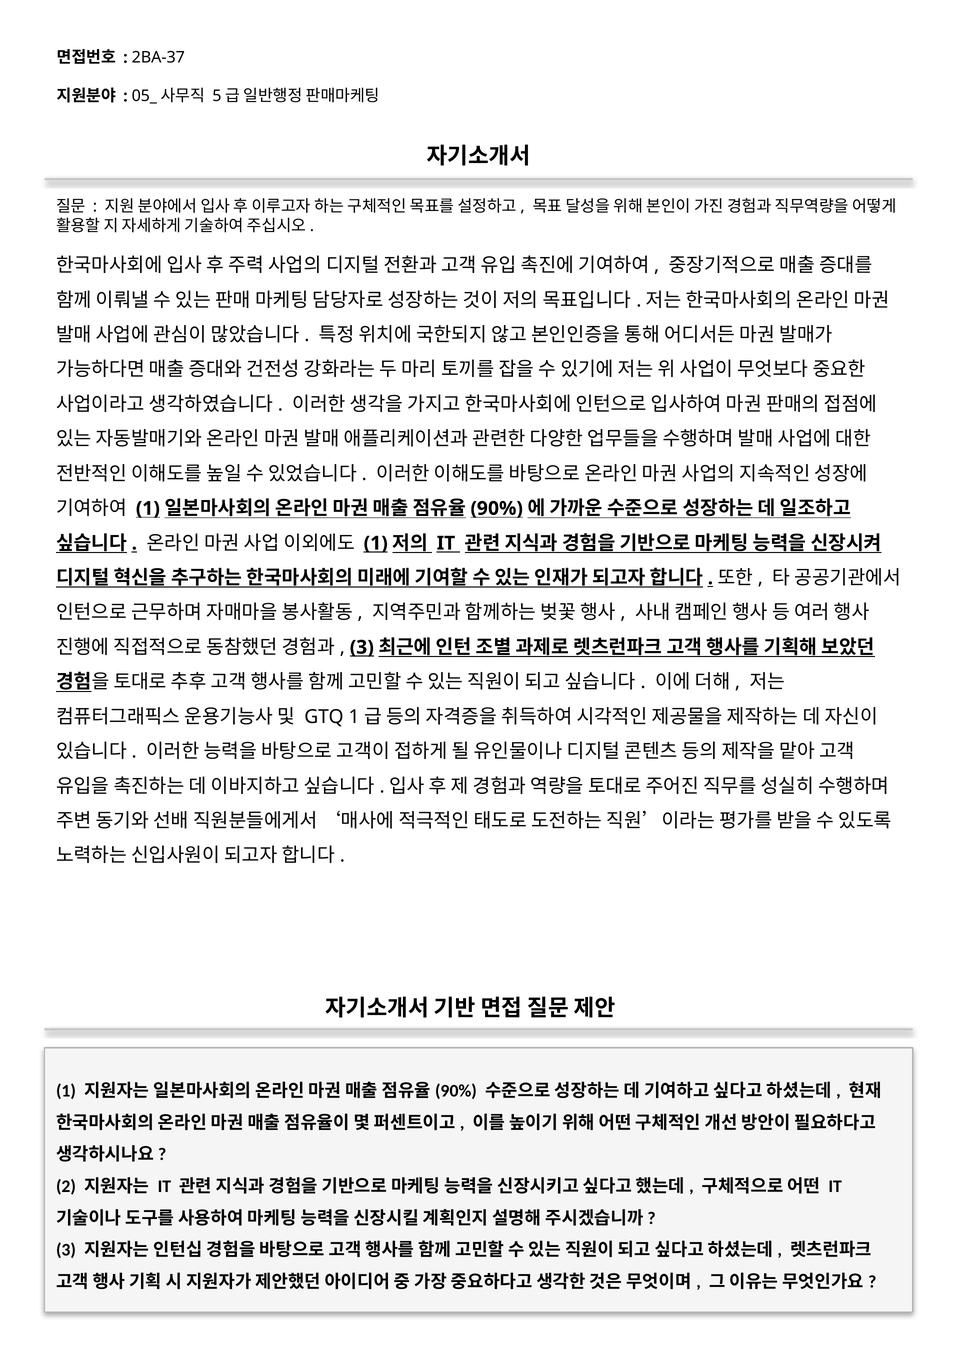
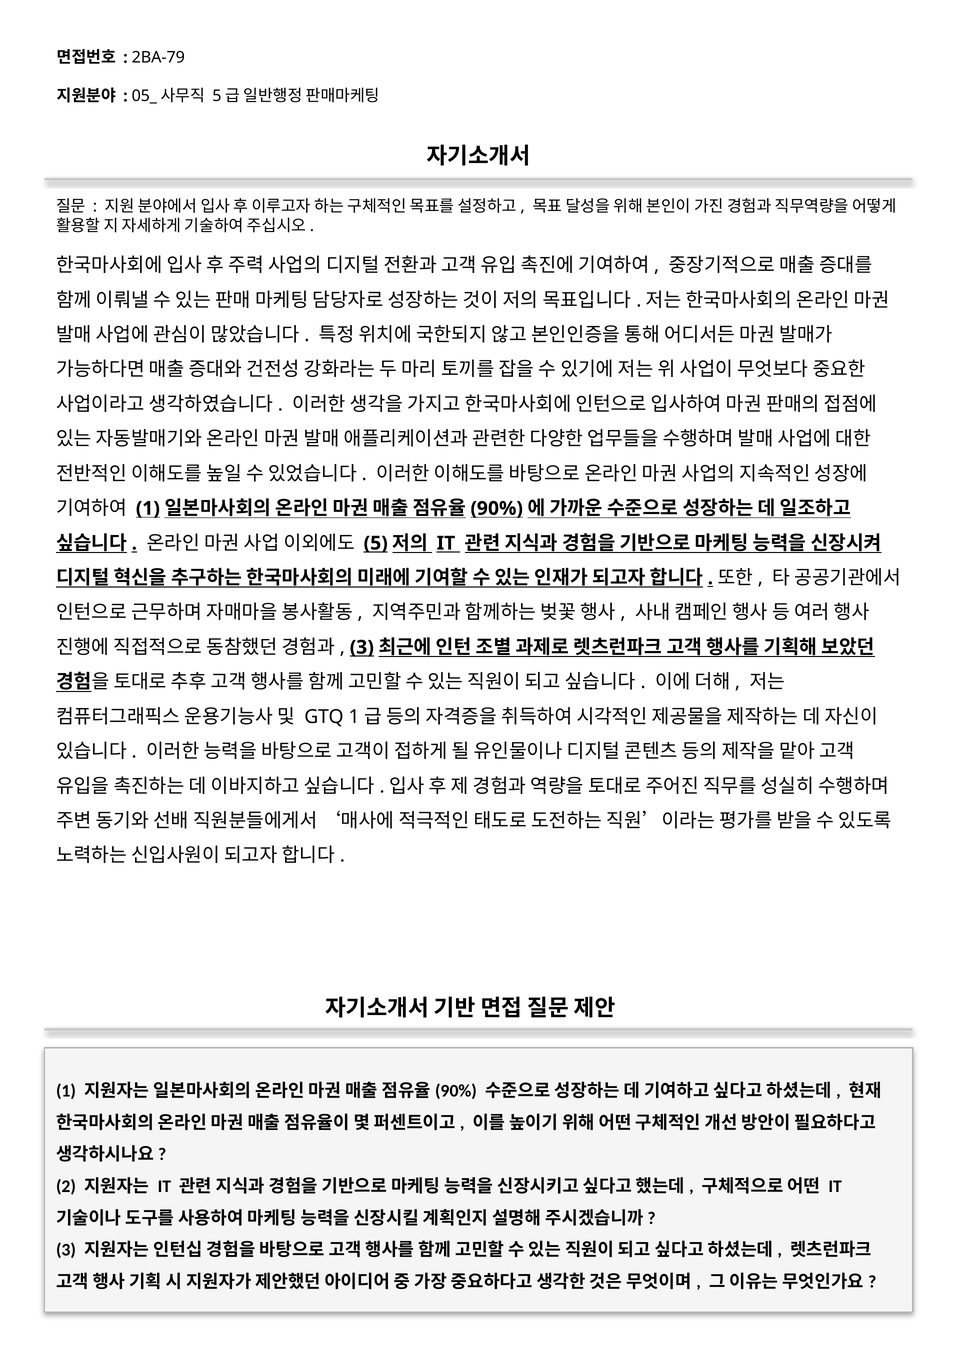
2BA-37: 2BA-37 -> 2BA-79 (158, 58)
1: 1 -> 5 (376, 543)
